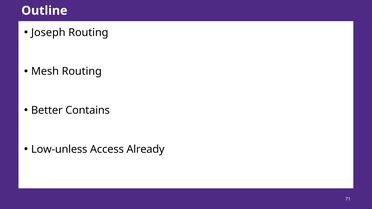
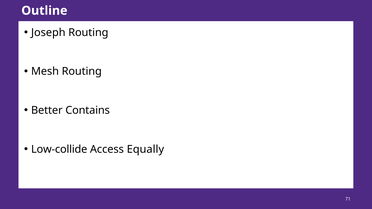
Low-unless: Low-unless -> Low-collide (59, 149)
Already: Already -> Equally (145, 149)
